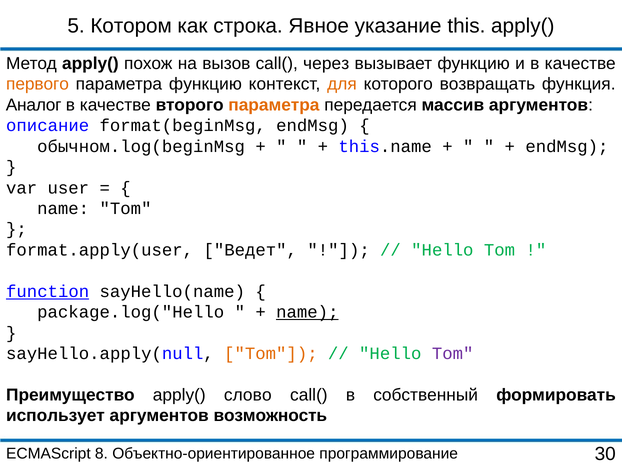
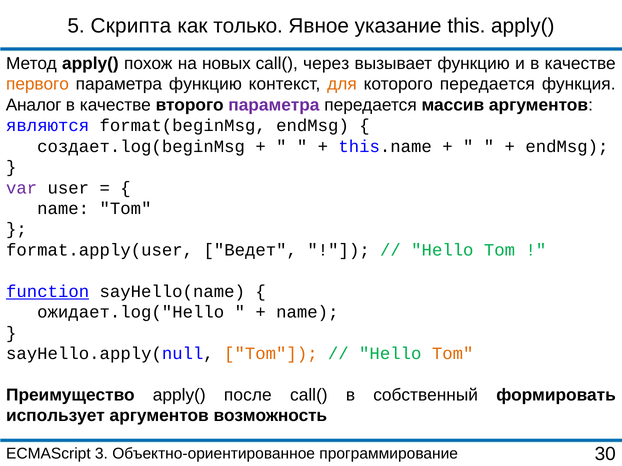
Котором: Котором -> Скрипта (131, 26)
строка: строка -> только (248, 26)
вызов: вызов -> новых (226, 64)
которого возвращать: возвращать -> передается (487, 84)
параметра colour: orange -> purple (274, 105)
описание: описание -> являются (48, 126)
обычном.log(beginMsg: обычном.log(beginMsg -> создает.log(beginMsg (141, 147)
var colour: black -> purple (22, 188)
package.log("Hello: package.log("Hello -> ожидает.log("Hello (131, 312)
name underline: present -> none (307, 312)
Tom colour: purple -> orange (453, 354)
слово: слово -> после (248, 395)
8: 8 -> 3 (101, 454)
